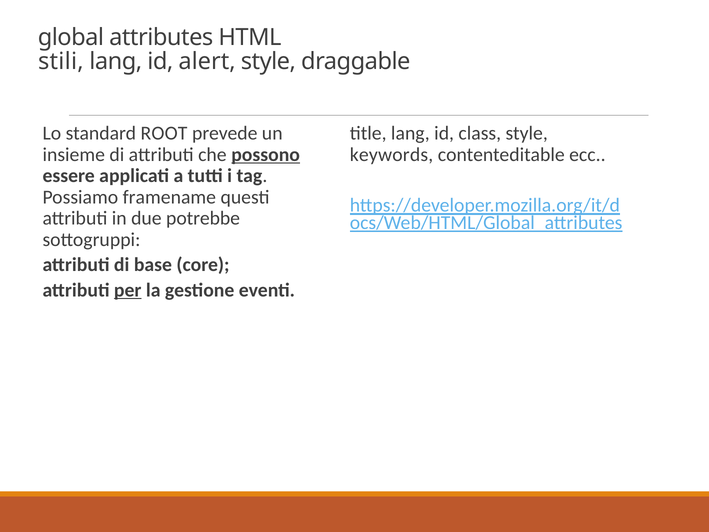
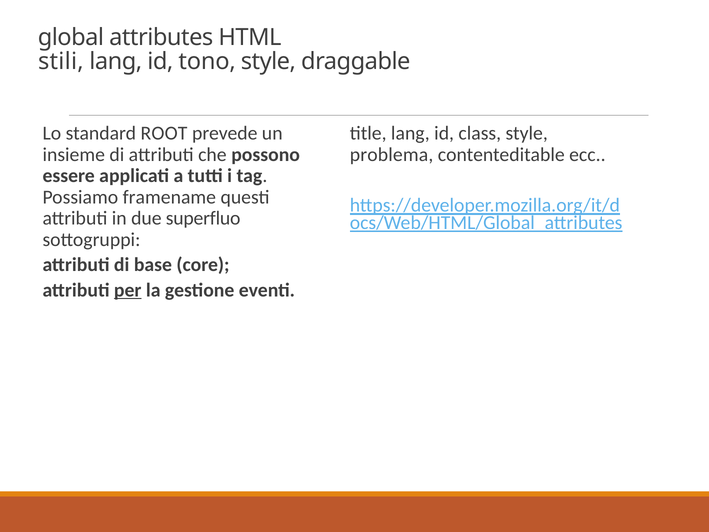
alert: alert -> tono (207, 61)
possono underline: present -> none (266, 154)
keywords: keywords -> problema (392, 154)
potrebbe: potrebbe -> superfluo (203, 218)
